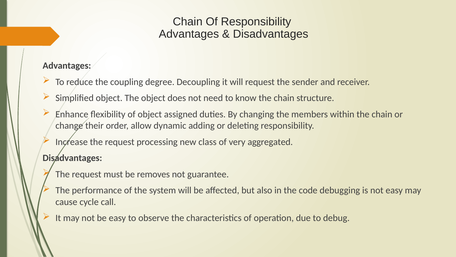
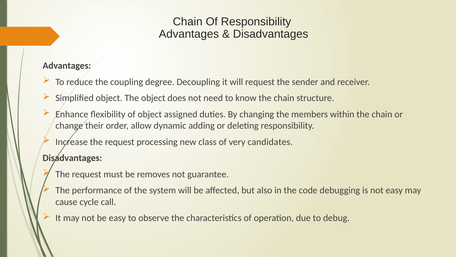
aggregated: aggregated -> candidates (270, 142)
